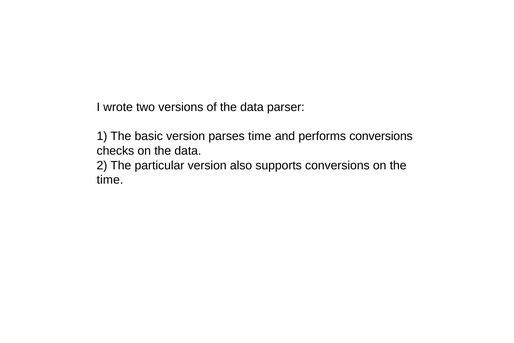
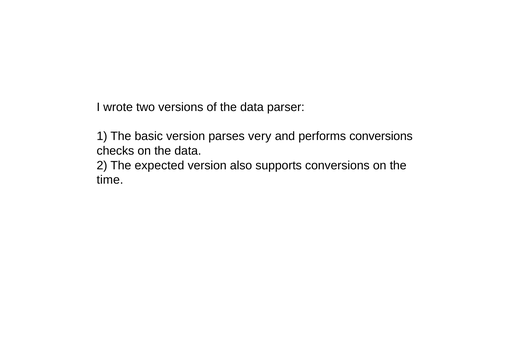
parses time: time -> very (260, 136)
particular: particular -> expected (159, 165)
